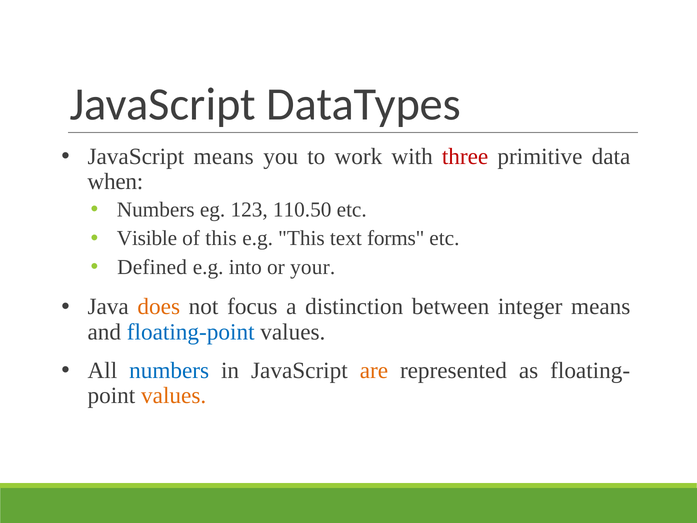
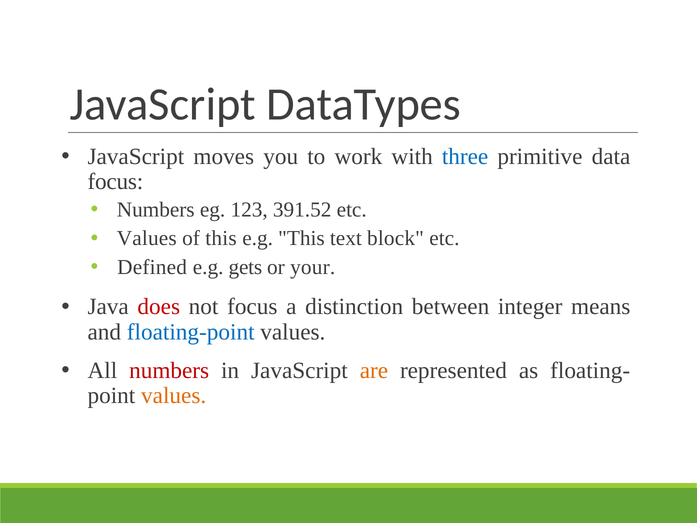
JavaScript means: means -> moves (224, 157)
three colour: red -> blue (465, 157)
when: when -> focus (115, 182)
110.50: 110.50 -> 391.52 (302, 210)
Visible: Visible -> Values (147, 238)
forms: forms -> block (396, 238)
into: into -> gets (245, 267)
does colour: orange -> red (159, 307)
numbers colour: blue -> red (169, 370)
